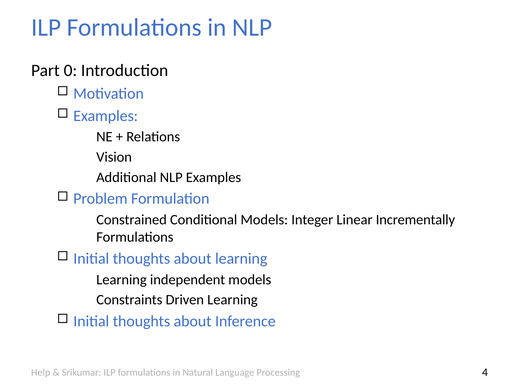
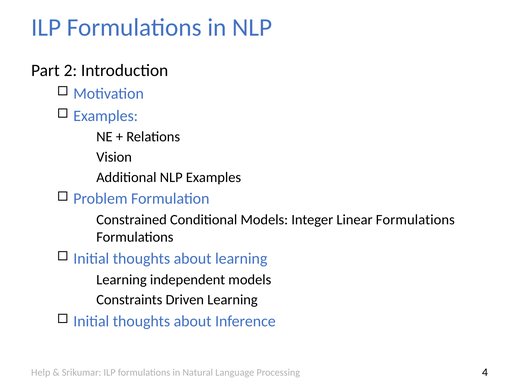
0: 0 -> 2 (70, 70)
Linear Incrementally: Incrementally -> Formulations (415, 219)
